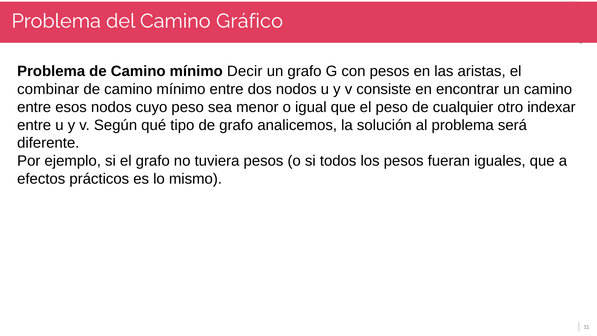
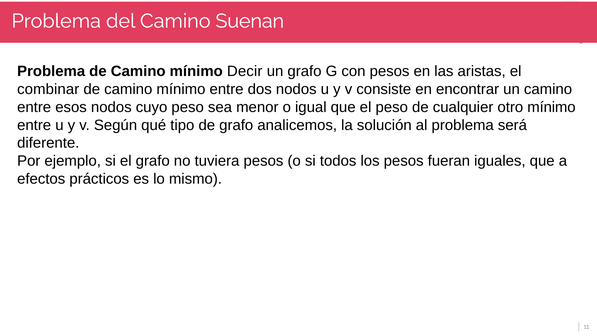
Gráfico: Gráfico -> Suenan (250, 21)
otro indexar: indexar -> mínimo (551, 107)
